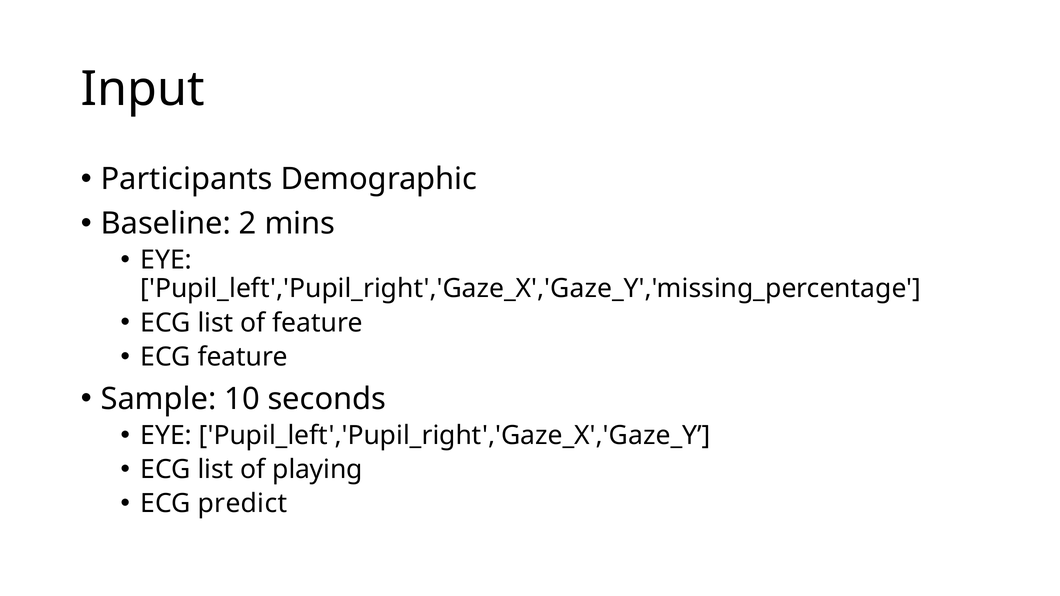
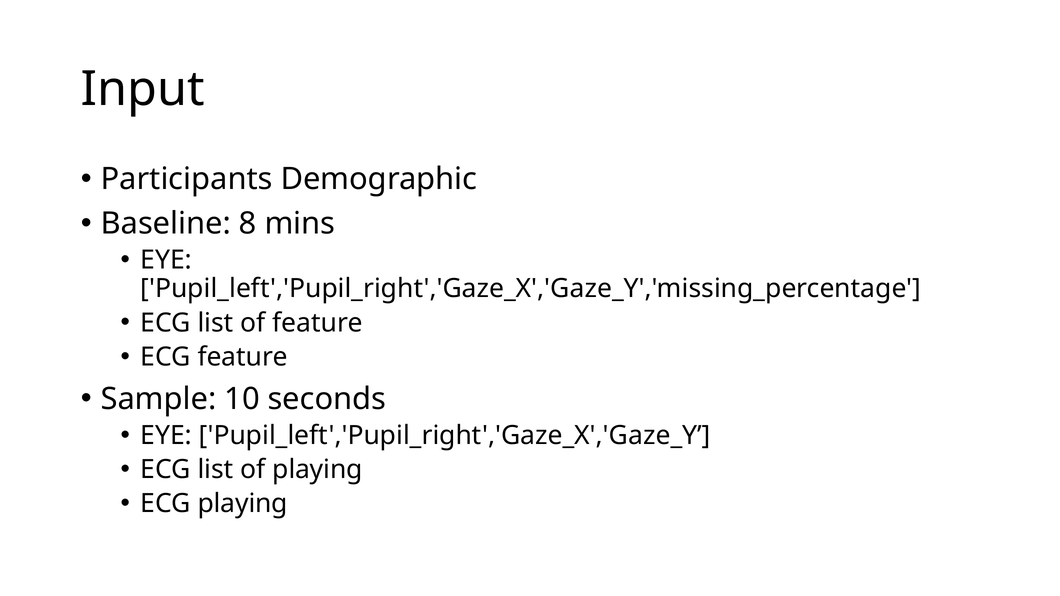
2: 2 -> 8 (248, 224)
ECG predict: predict -> playing (243, 504)
